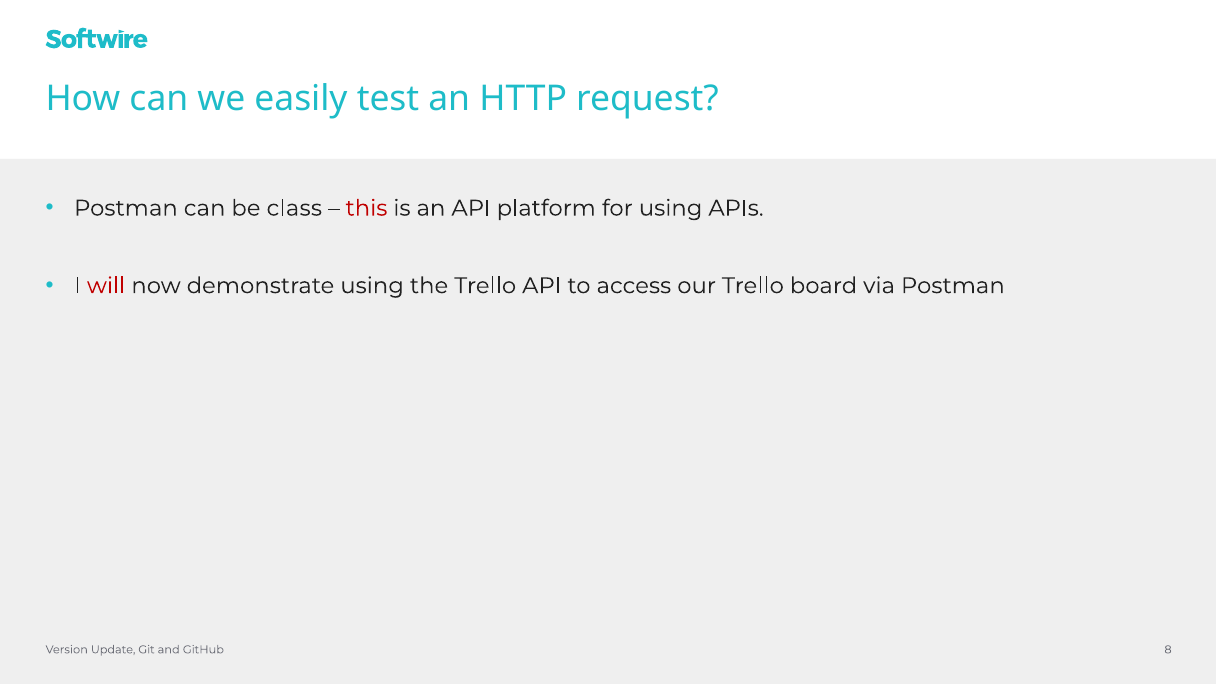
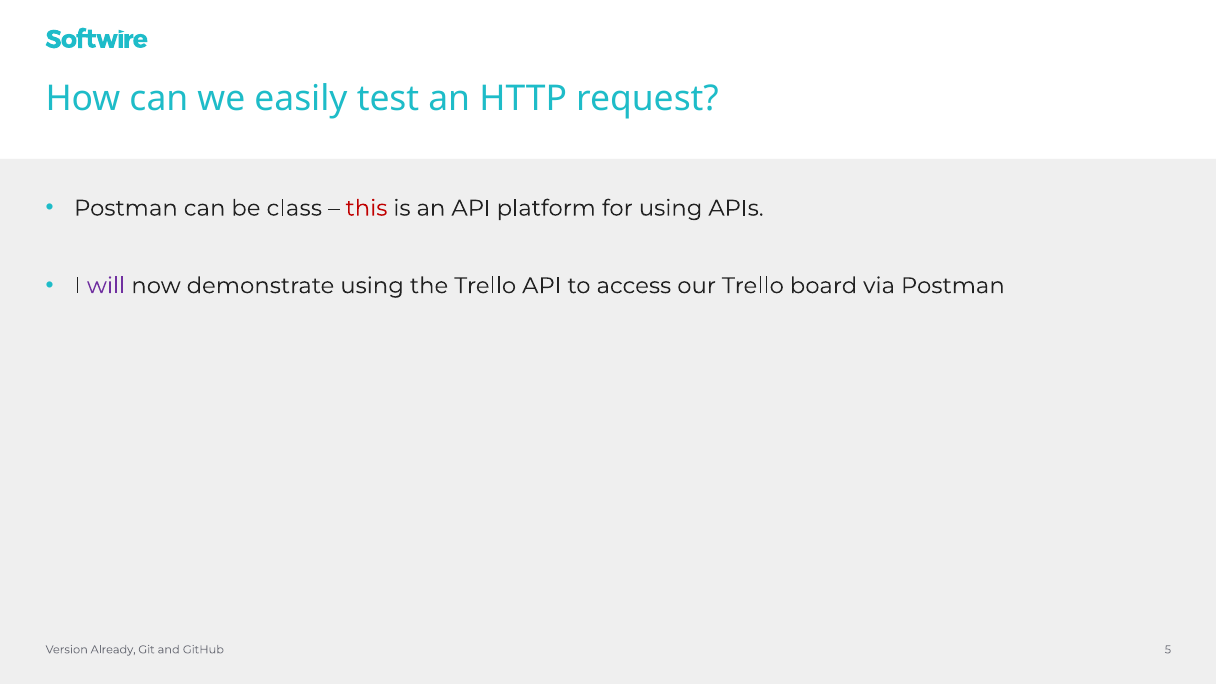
will colour: red -> purple (106, 286)
Update: Update -> Already (113, 650)
8: 8 -> 5 (1168, 650)
